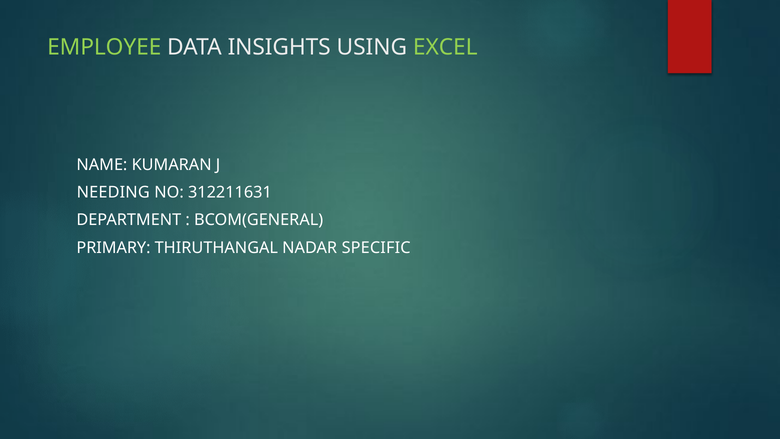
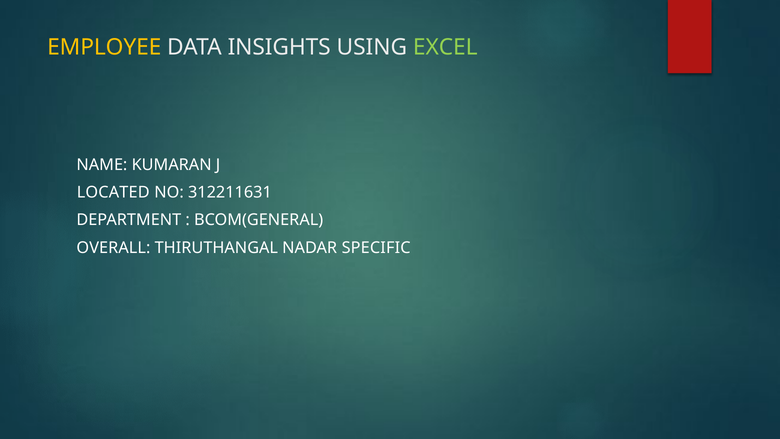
EMPLOYEE colour: light green -> yellow (104, 47)
NEEDING: NEEDING -> LOCATED (113, 192)
PRIMARY: PRIMARY -> OVERALL (113, 247)
